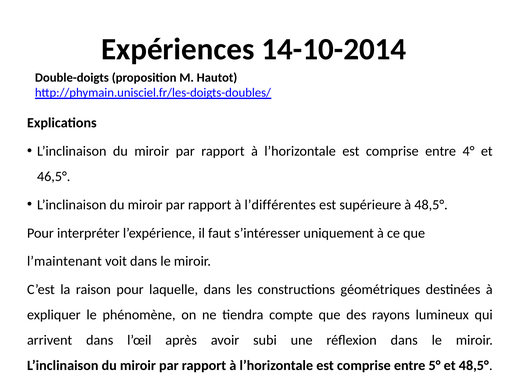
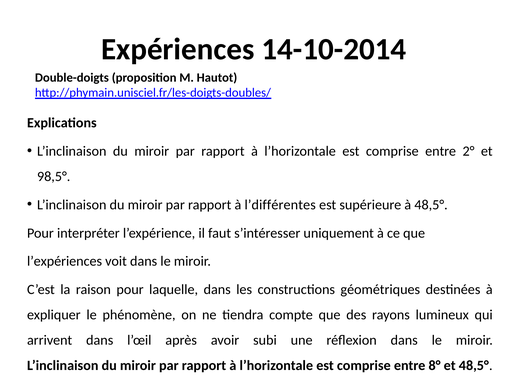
4°: 4° -> 2° (468, 151)
46,5°: 46,5° -> 98,5° (54, 177)
l’maintenant: l’maintenant -> l’expériences (65, 261)
5°: 5° -> 8° (435, 366)
